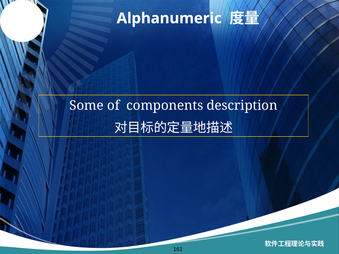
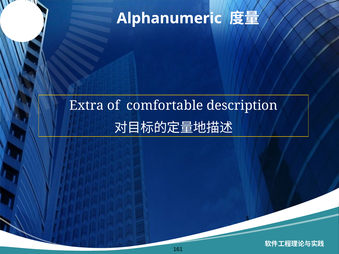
Some: Some -> Extra (87, 106)
components: components -> comfortable (165, 106)
